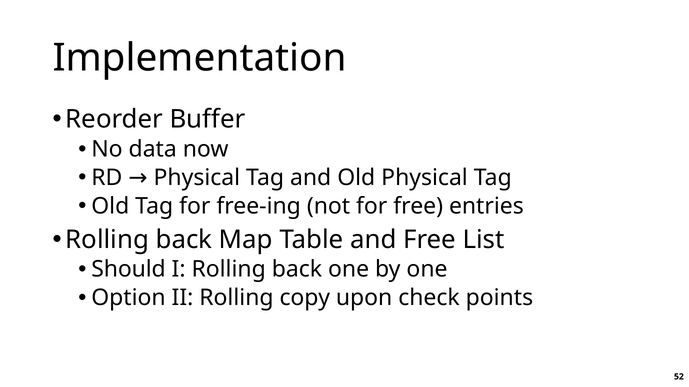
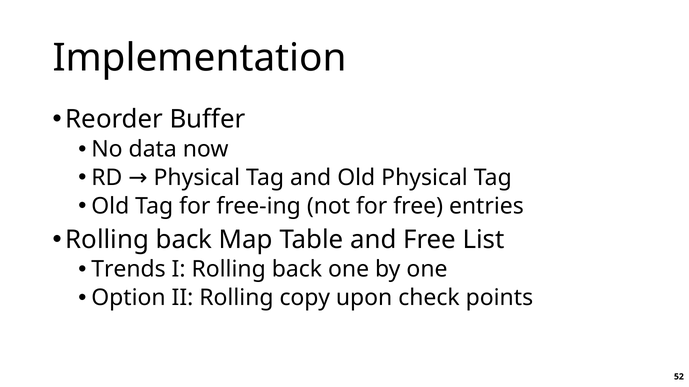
Should: Should -> Trends (128, 270)
